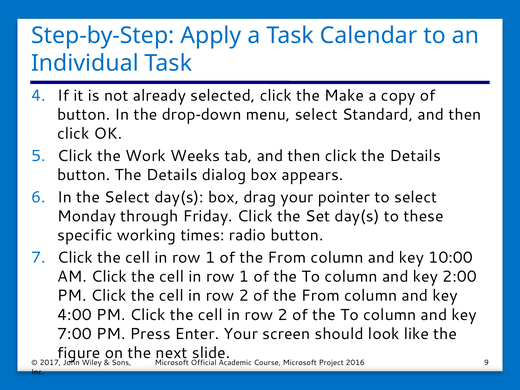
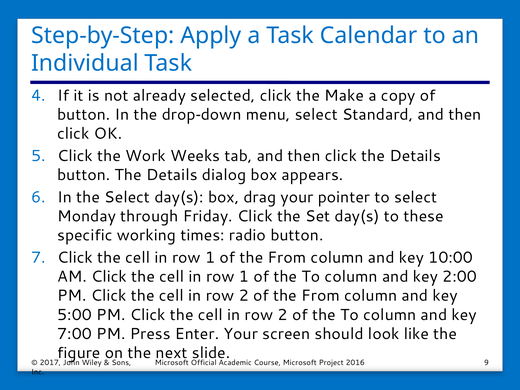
4:00: 4:00 -> 5:00 (75, 315)
